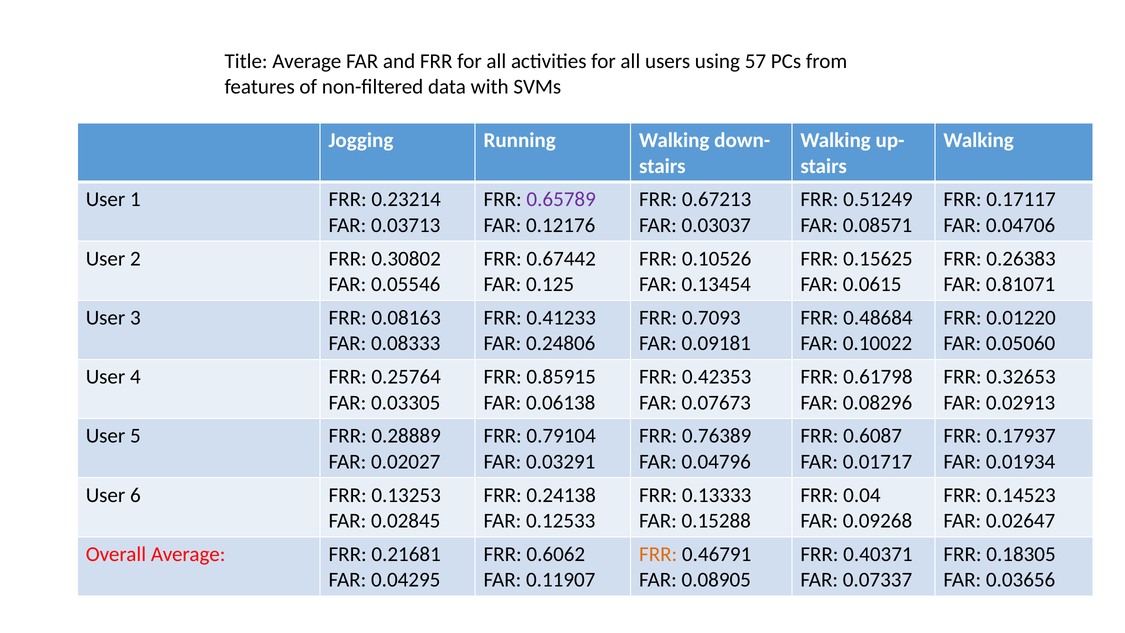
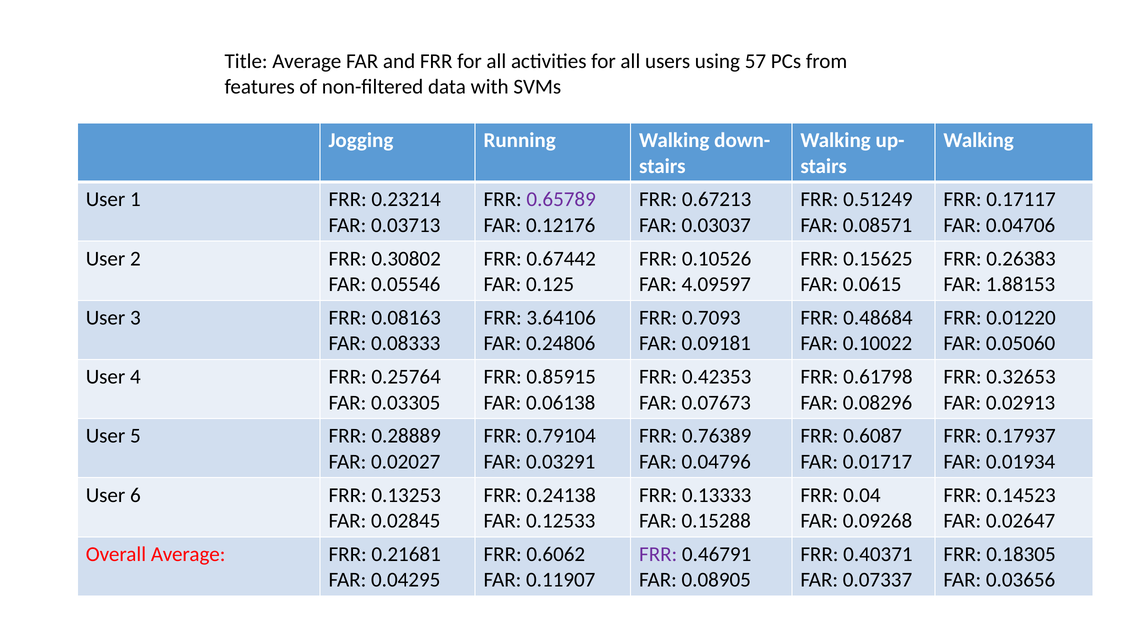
0.13454: 0.13454 -> 4.09597 (716, 284)
0.81071: 0.81071 -> 1.88153 (1021, 284)
0.41233: 0.41233 -> 3.64106 (561, 318)
FRR colour: orange -> purple (658, 554)
